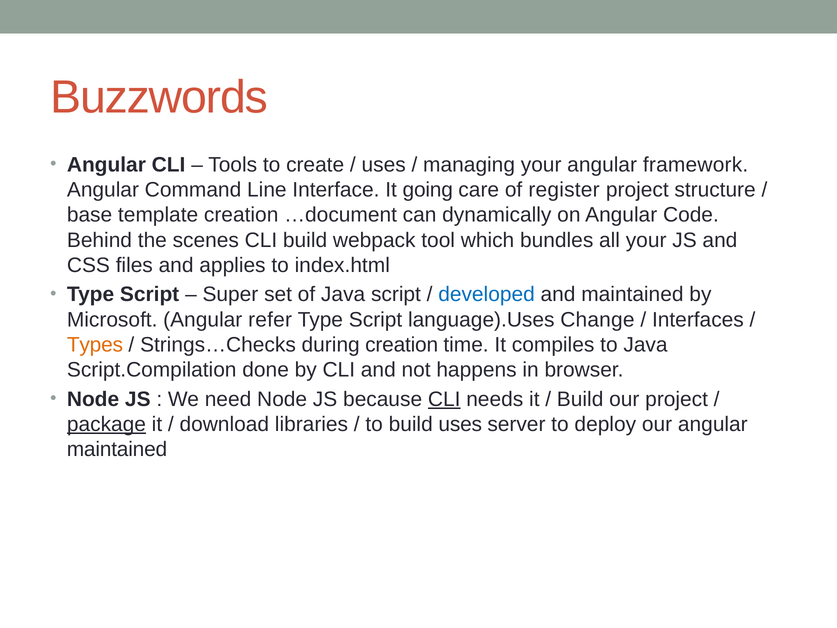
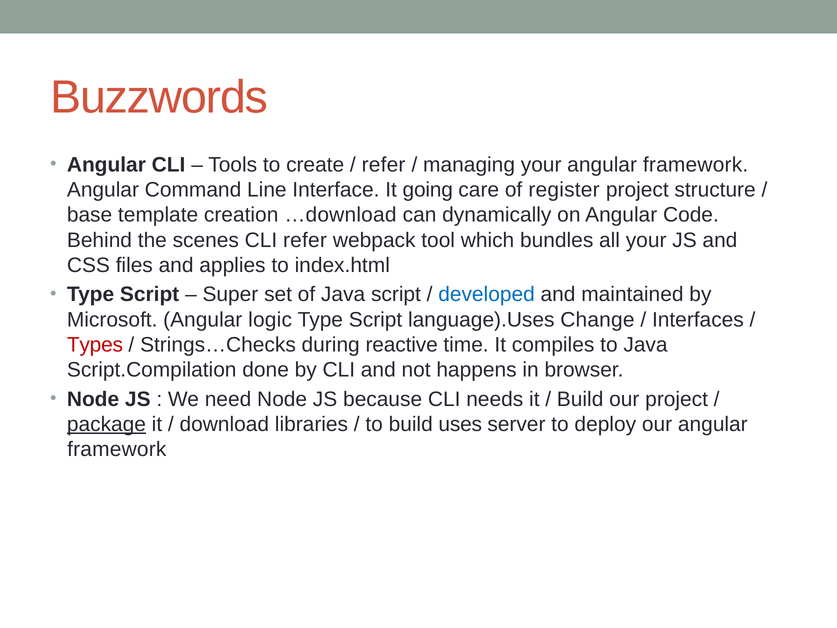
uses: uses -> refer (384, 165)
…document: …document -> …download (340, 215)
CLI build: build -> refer (305, 240)
refer: refer -> logic (270, 320)
Types colour: orange -> red (95, 345)
during creation: creation -> reactive (402, 345)
CLI underline: present -> none (444, 399)
maintained: maintained -> framework (117, 449)
